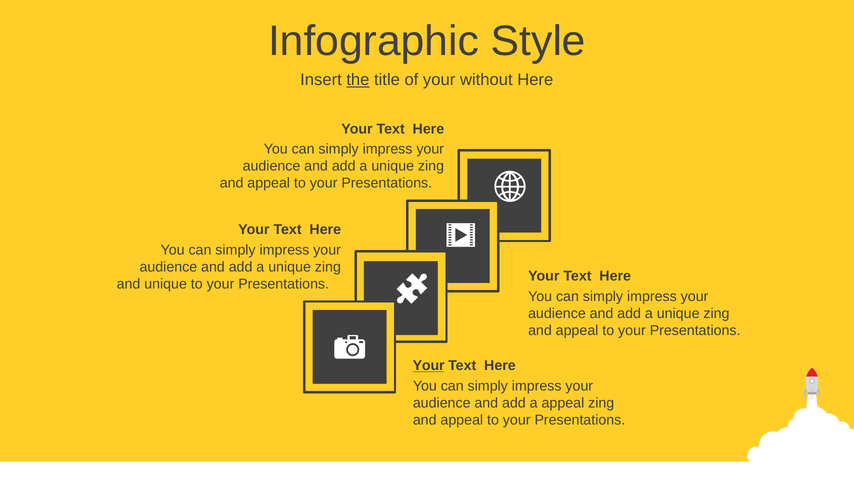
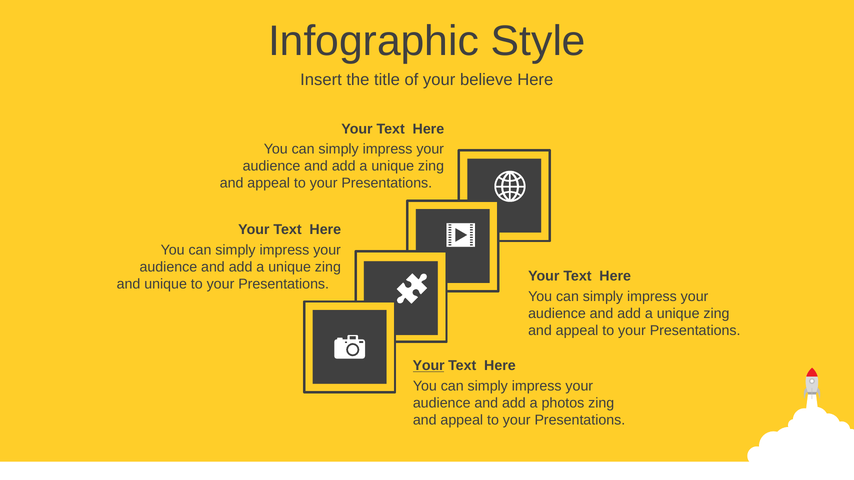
the underline: present -> none (358, 80)
without: without -> believe (486, 80)
a appeal: appeal -> photos (563, 403)
